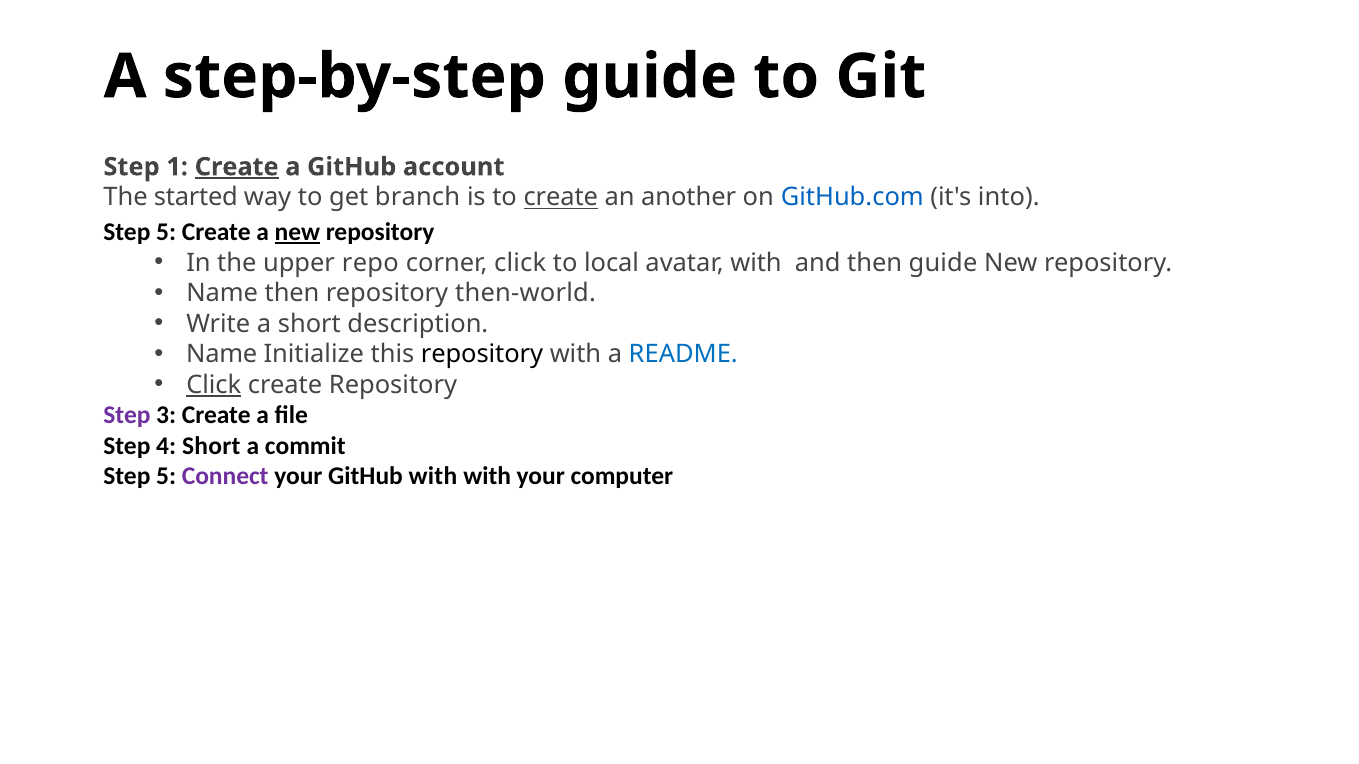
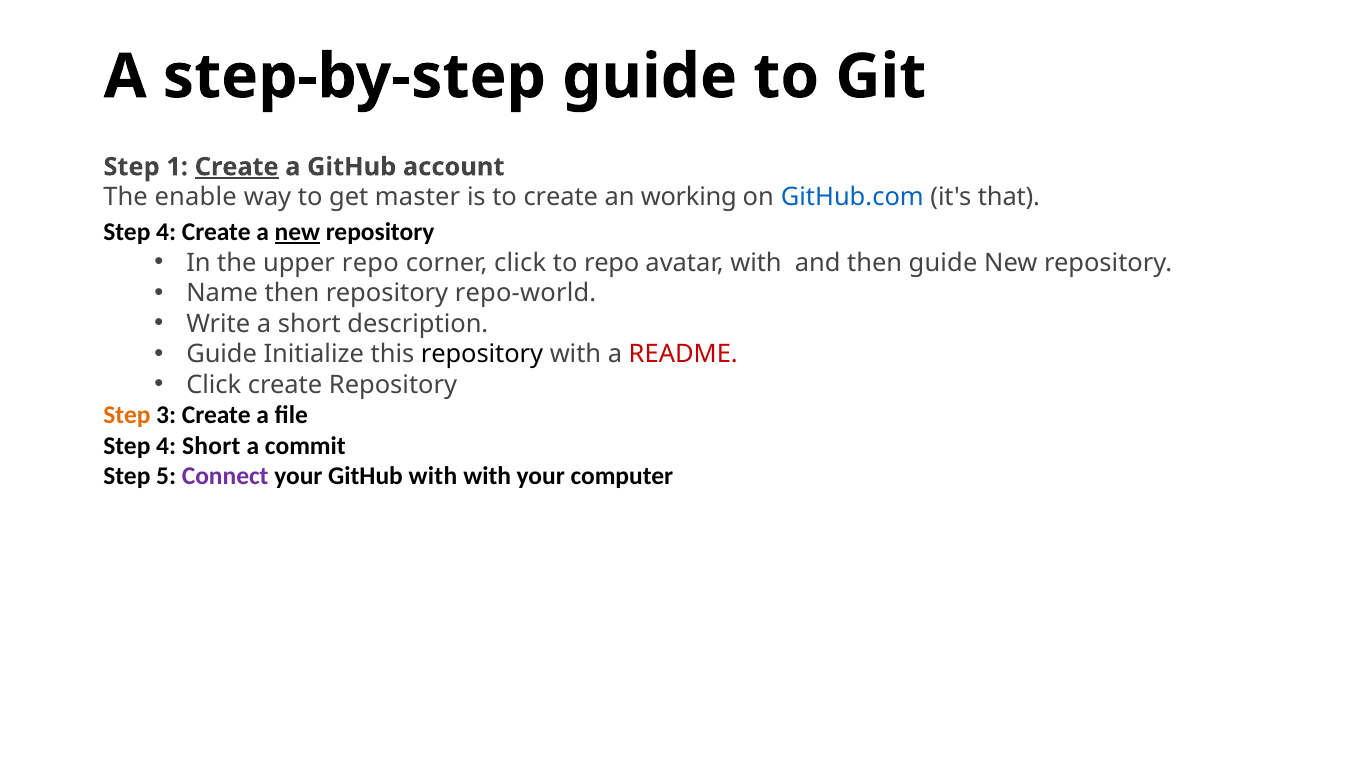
started: started -> enable (196, 198)
branch: branch -> master (418, 198)
create underline: present -> none (561, 198)
another: another -> working (689, 198)
into: into -> that (1009, 198)
5: 5 -> 4 (166, 232)
to local: local -> repo (612, 263)
then-world: then-world -> repo-world (526, 293)
Name: Name -> Guide (222, 355)
README colour: blue -> red (683, 355)
Click underline: present -> none (214, 385)
Step colour: purple -> orange (127, 416)
